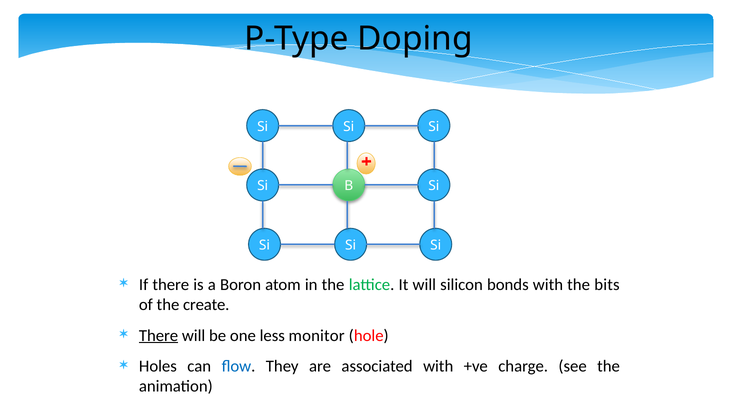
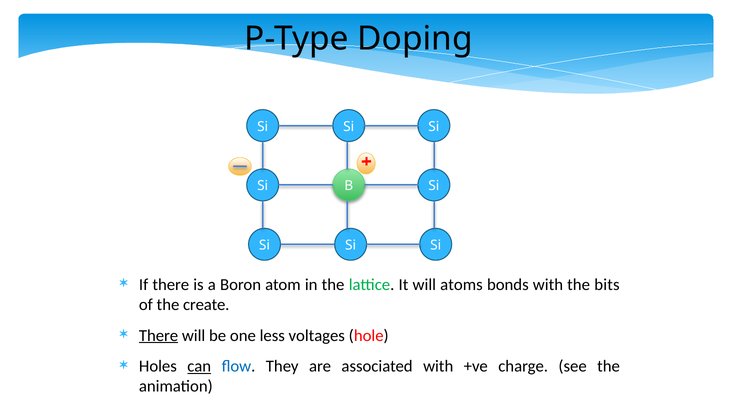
silicon: silicon -> atoms (462, 285)
monitor: monitor -> voltages (317, 336)
can underline: none -> present (199, 367)
